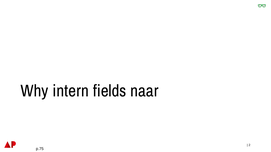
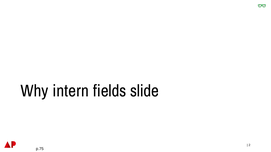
naar: naar -> slide (145, 91)
